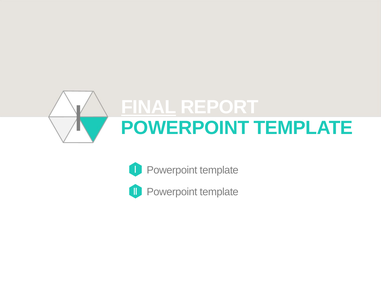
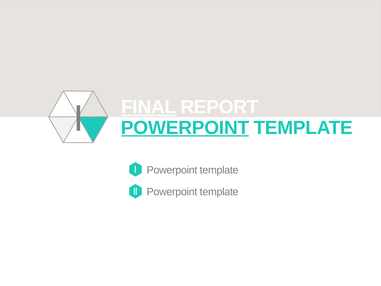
POWERPOINT underline: none -> present (185, 128)
